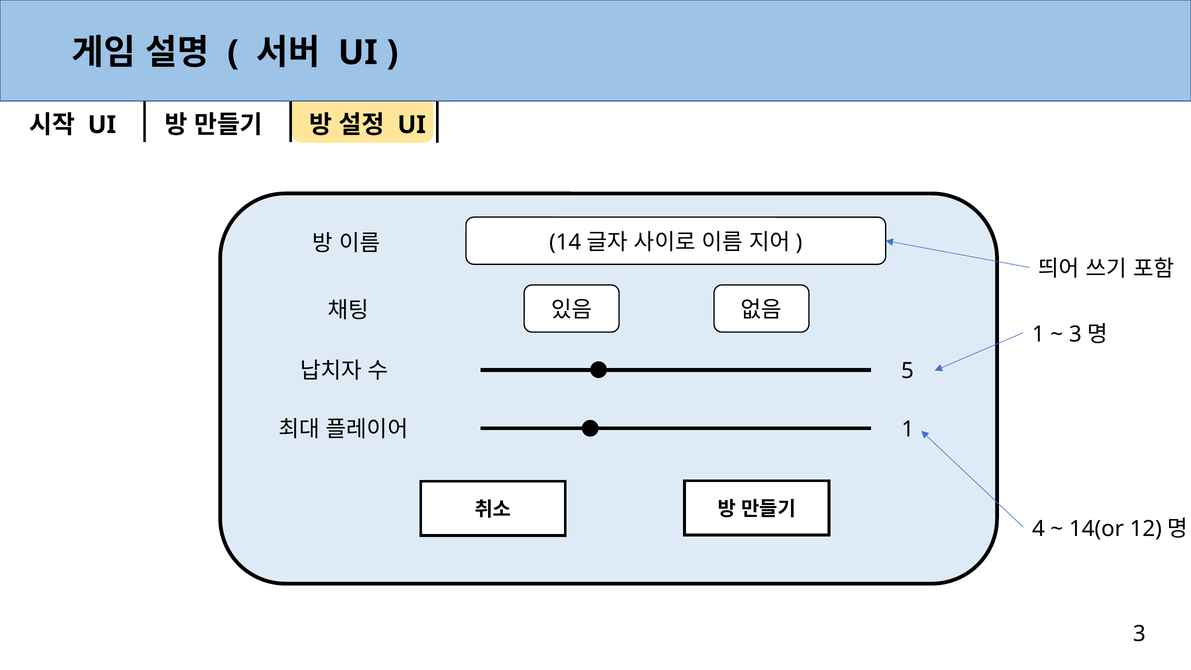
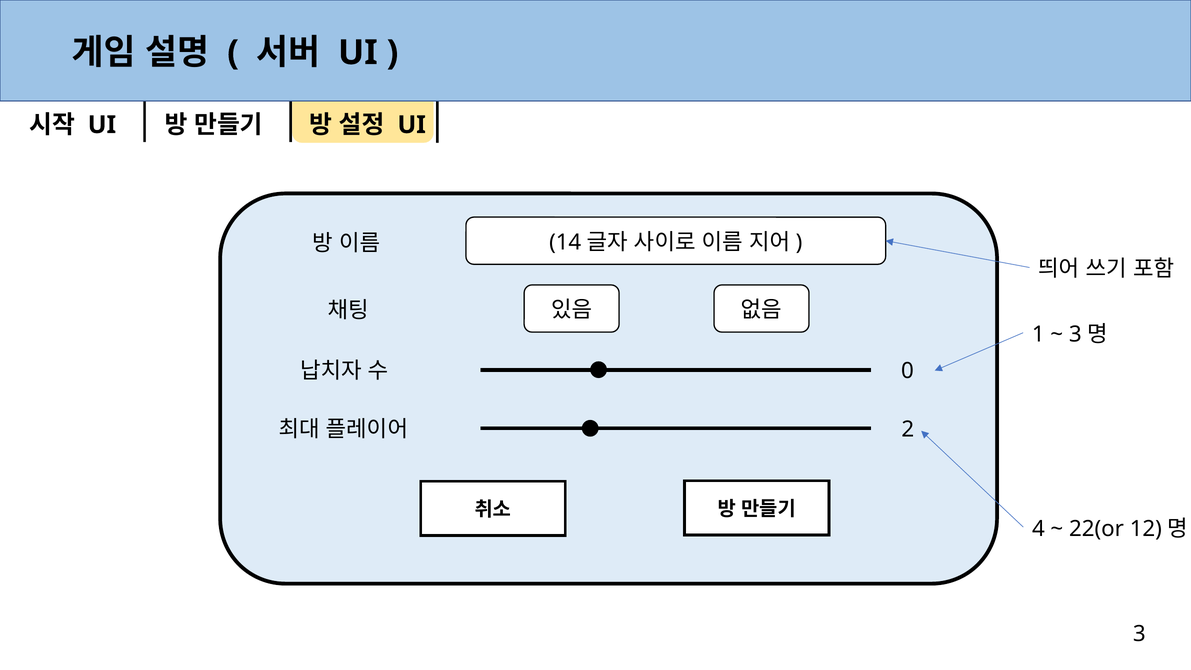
5: 5 -> 0 (908, 371)
1: 1 -> 2 (908, 430)
14(or: 14(or -> 22(or (1097, 529)
